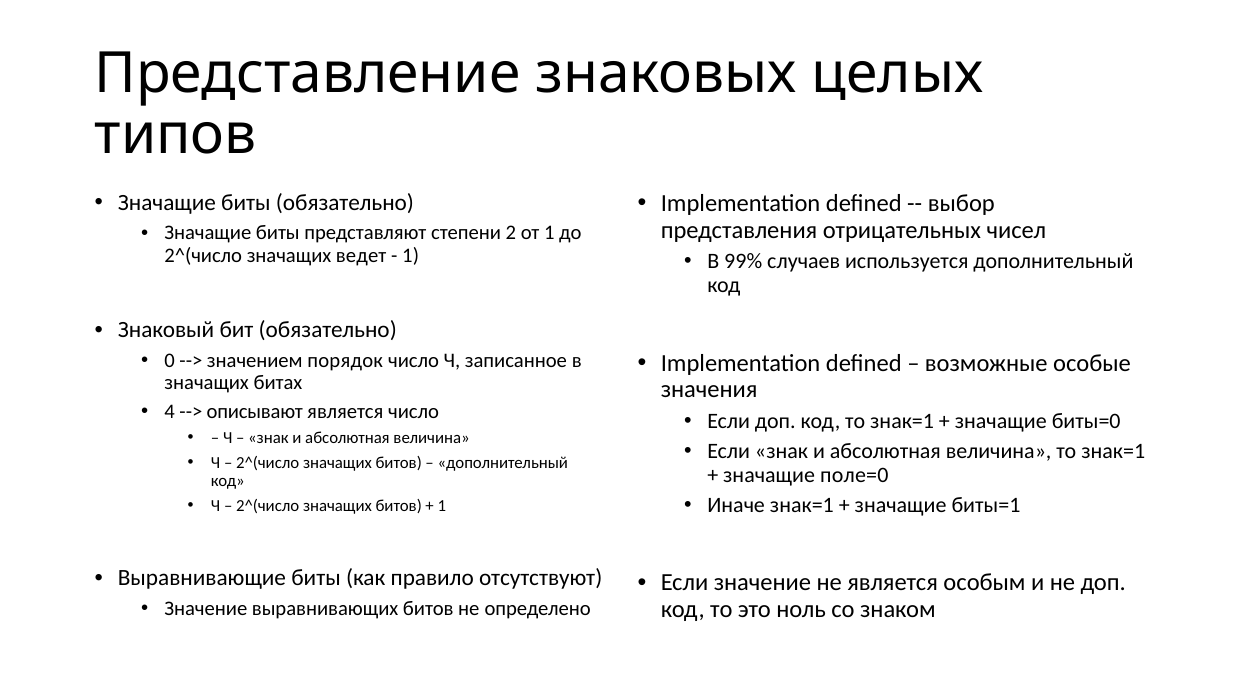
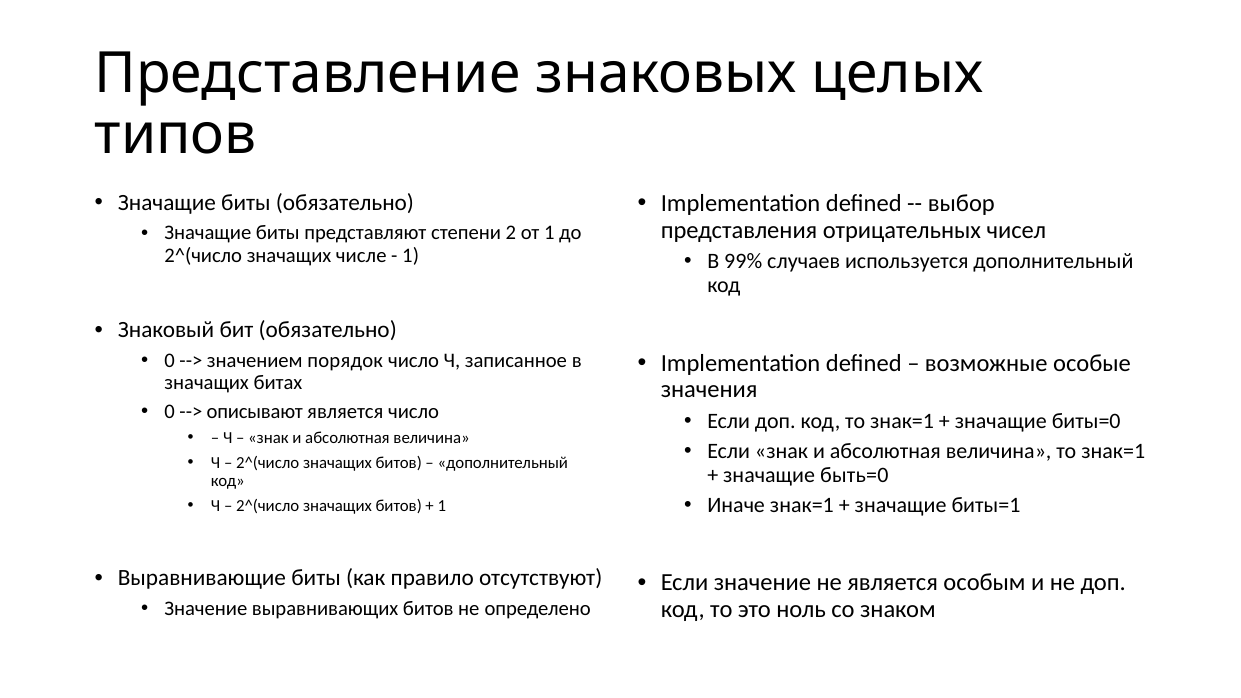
ведет: ведет -> числе (361, 255)
4: 4 -> 0 (170, 411)
поле=0: поле=0 -> быть=0 (854, 475)
